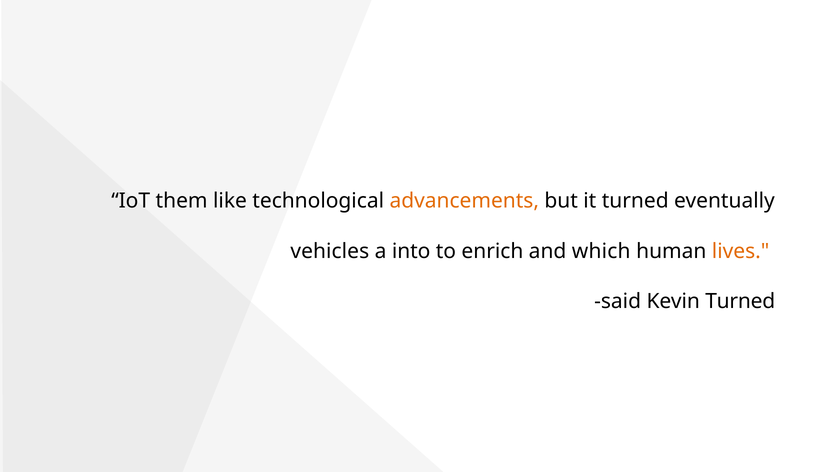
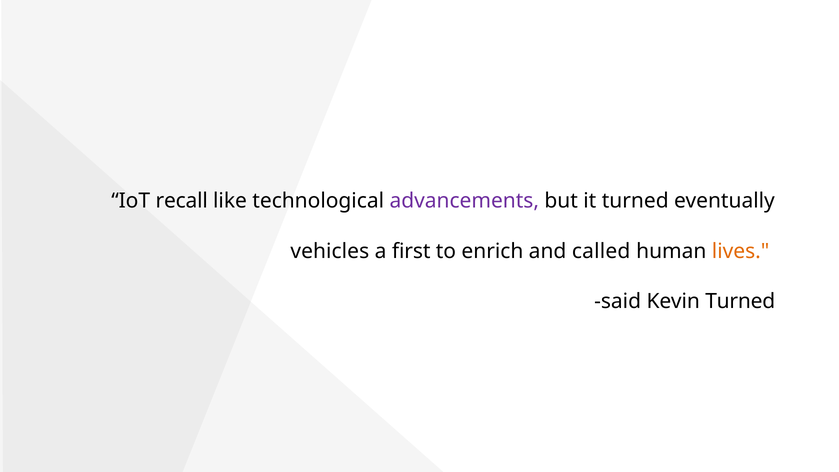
them: them -> recall (182, 201)
advancements colour: orange -> purple (464, 201)
into: into -> first (411, 251)
which: which -> called (601, 251)
